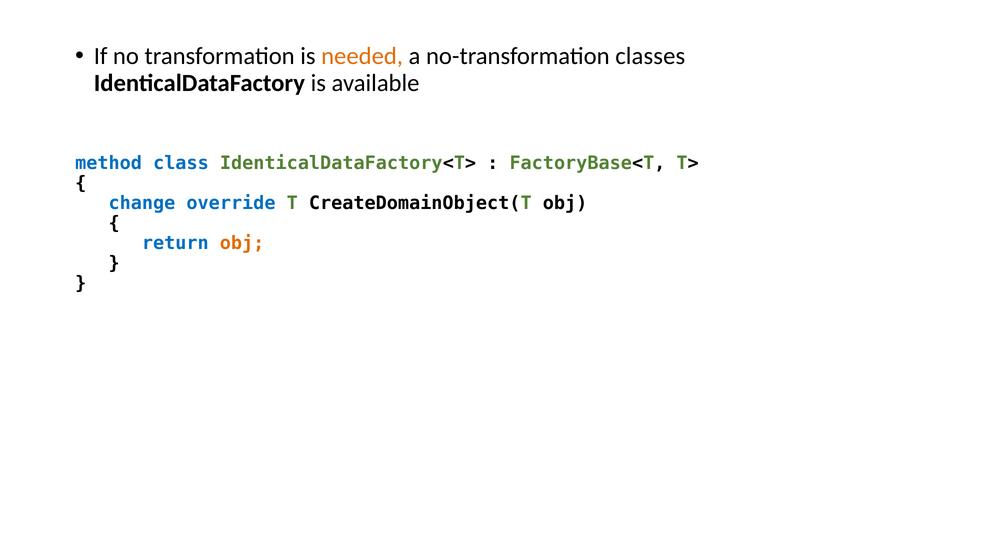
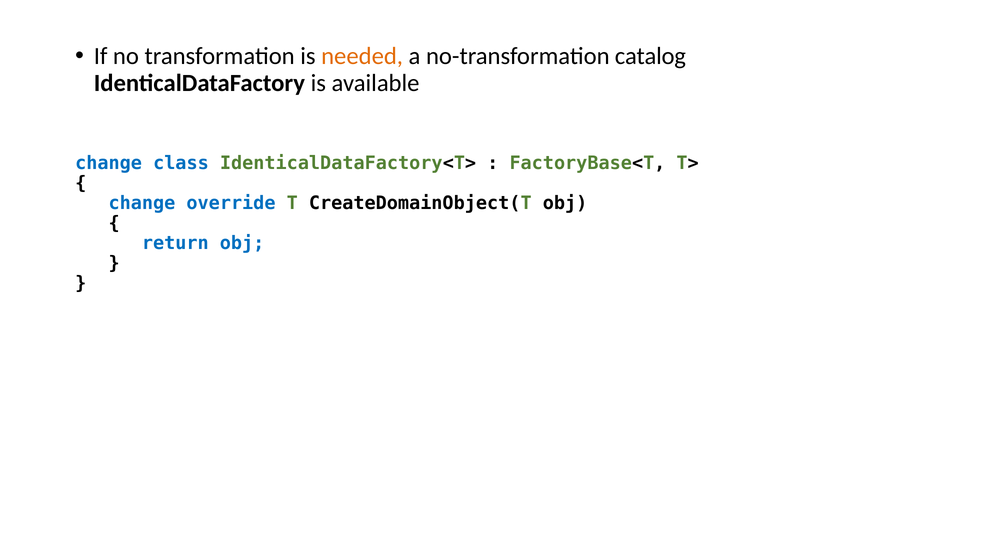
classes: classes -> catalog (650, 56)
method: method -> change (109, 163)
obj colour: orange -> blue (242, 243)
